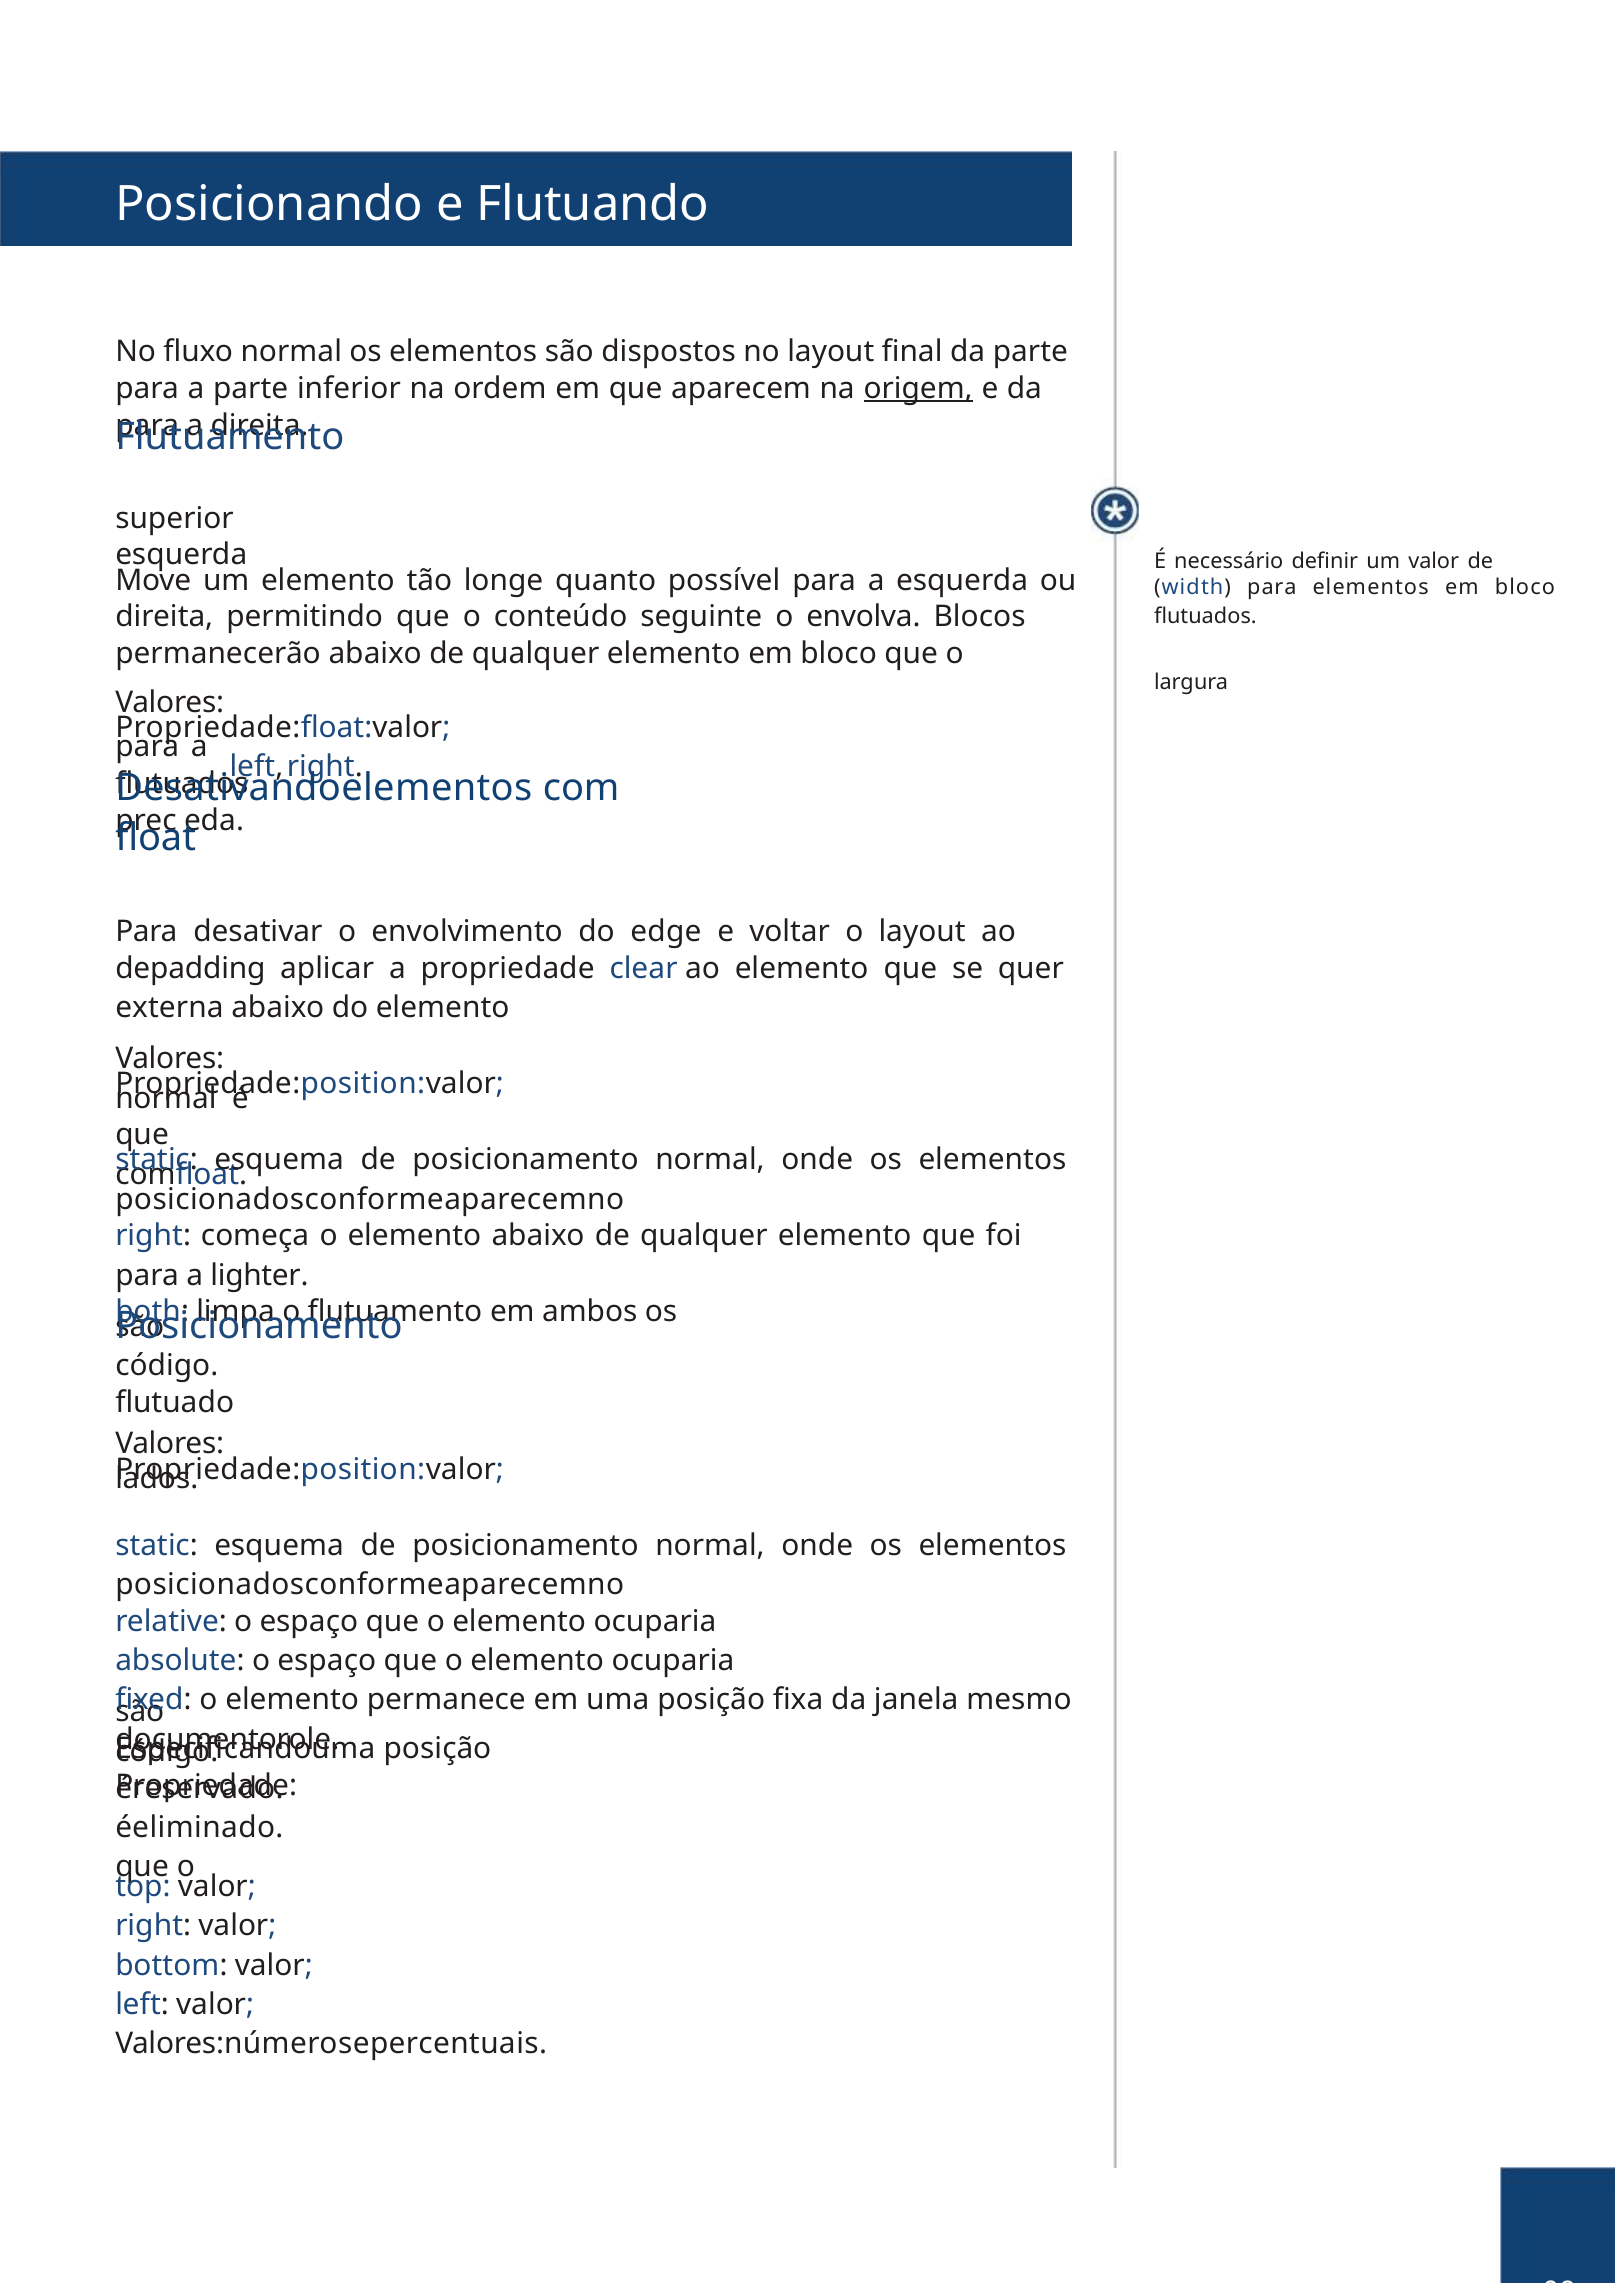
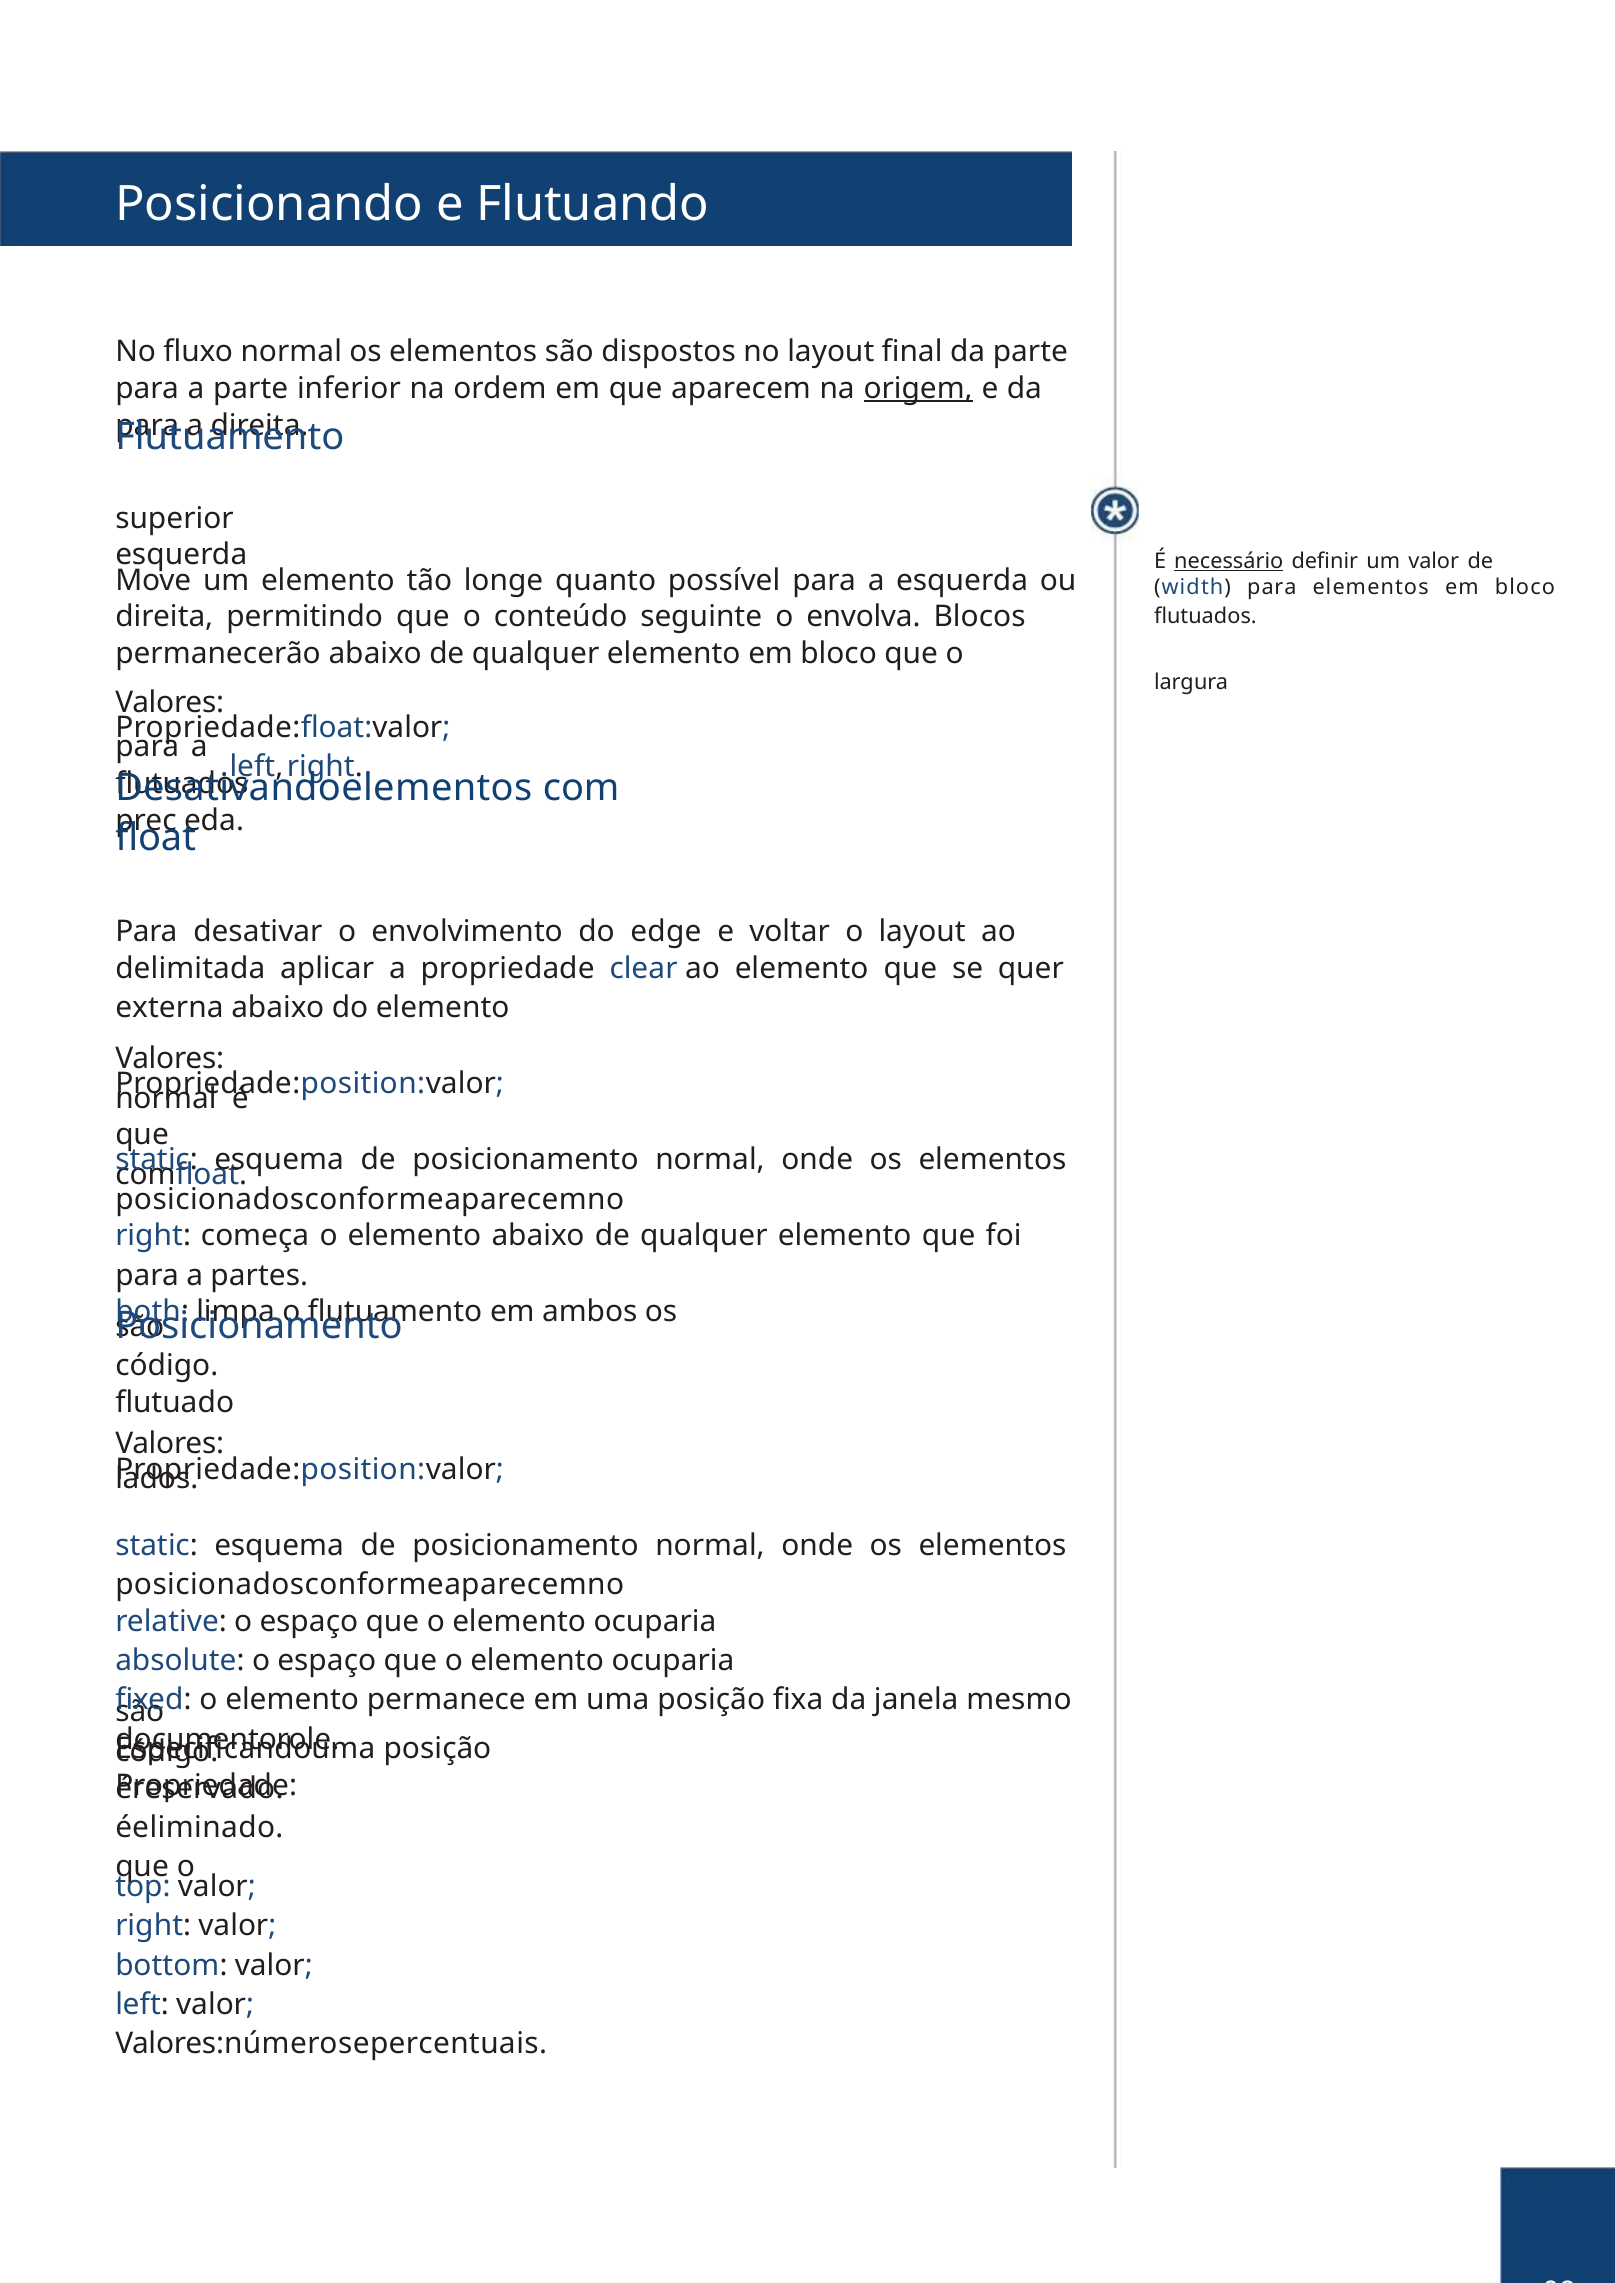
necessário underline: none -> present (1229, 561)
depadding: depadding -> delimitada (190, 968)
lighter: lighter -> partes (259, 1275)
